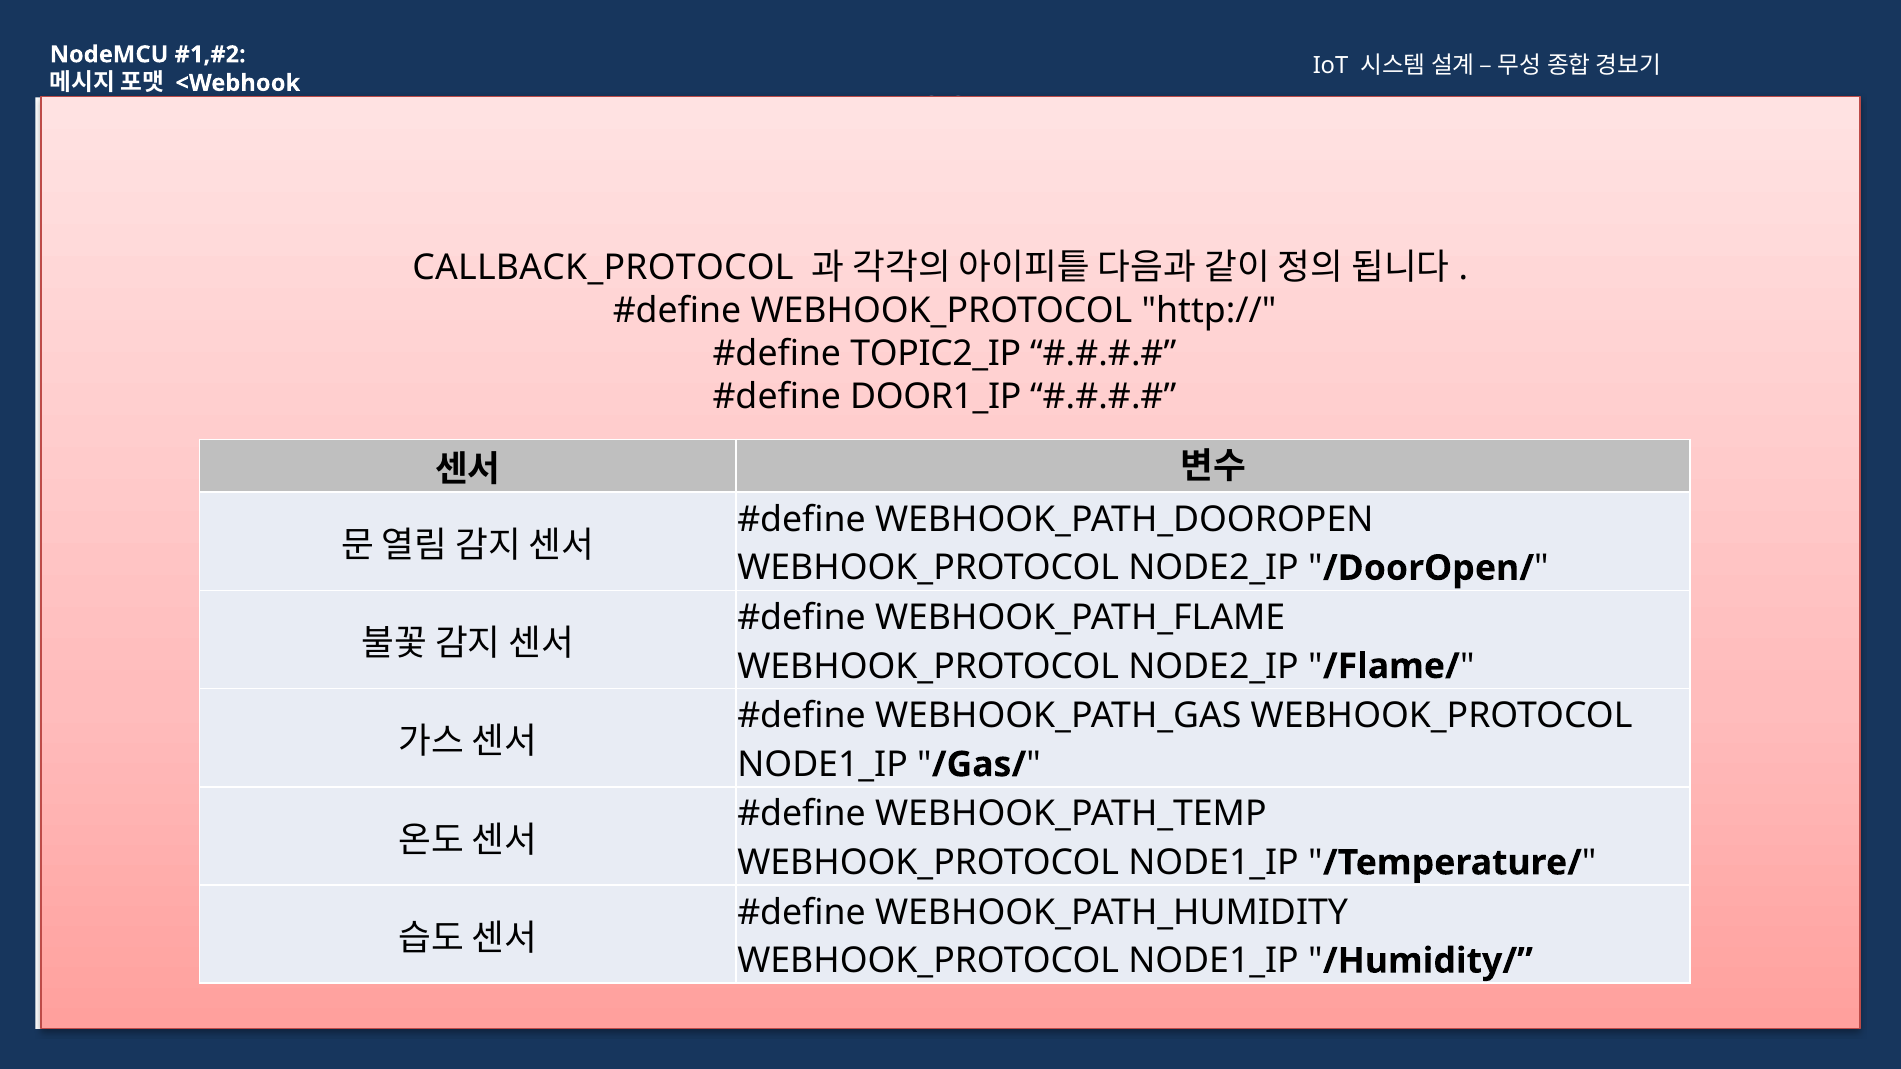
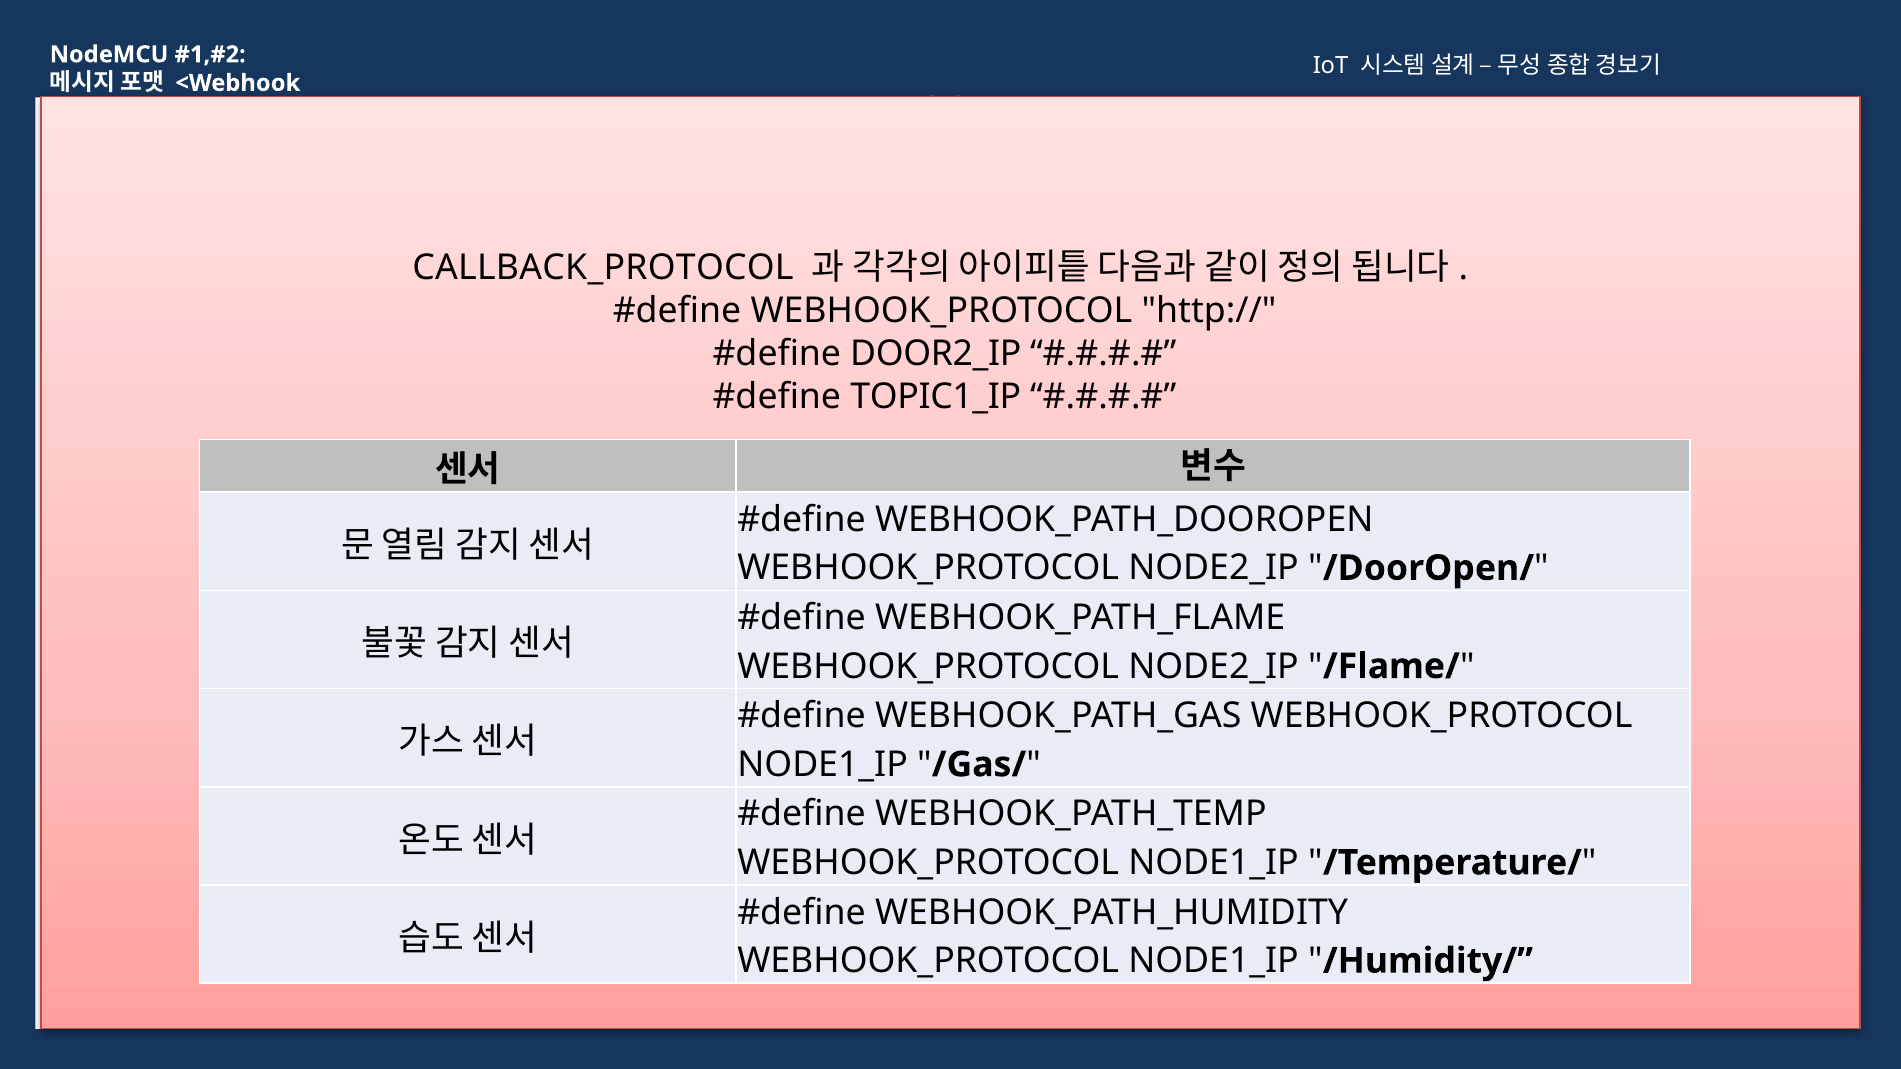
TOPIC2_IP: TOPIC2_IP -> DOOR2_IP (936, 354)
DOOR1_IP: DOOR1_IP -> TOPIC1_IP (936, 397)
